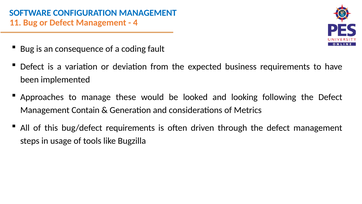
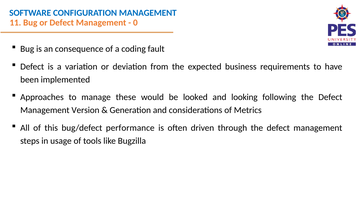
4: 4 -> 0 (135, 23)
Contain: Contain -> Version (85, 110)
bug/defect requirements: requirements -> performance (130, 128)
